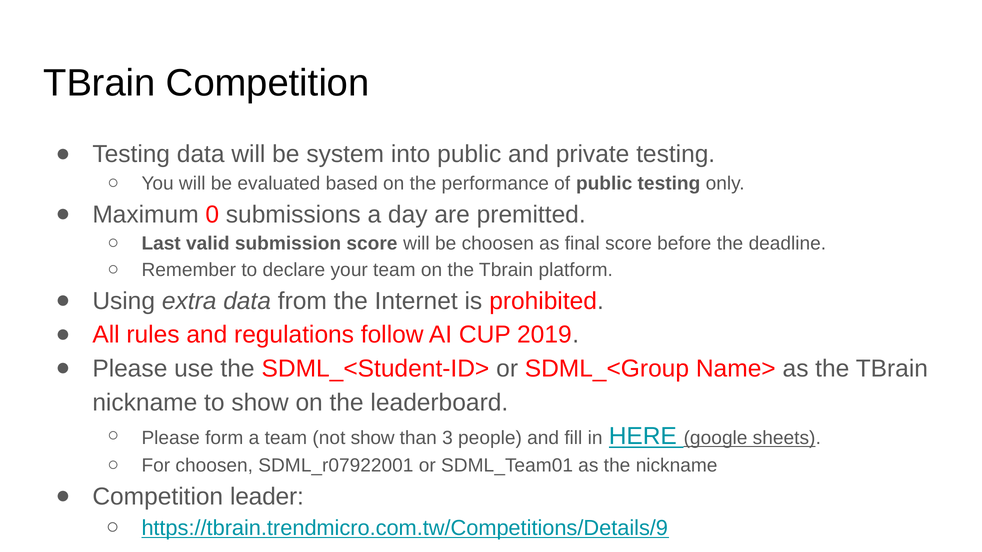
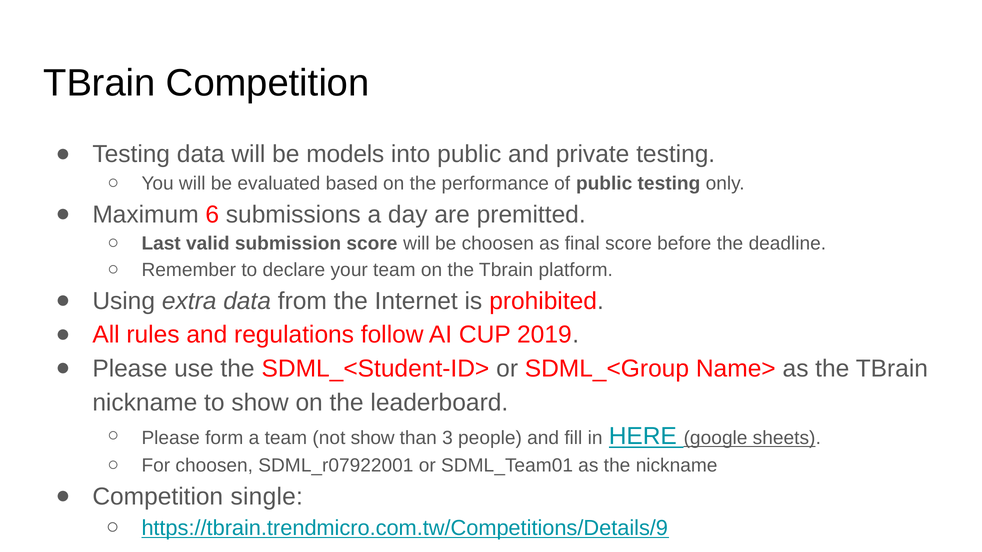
system: system -> models (345, 154)
0: 0 -> 6 (212, 215)
leader: leader -> single (267, 497)
